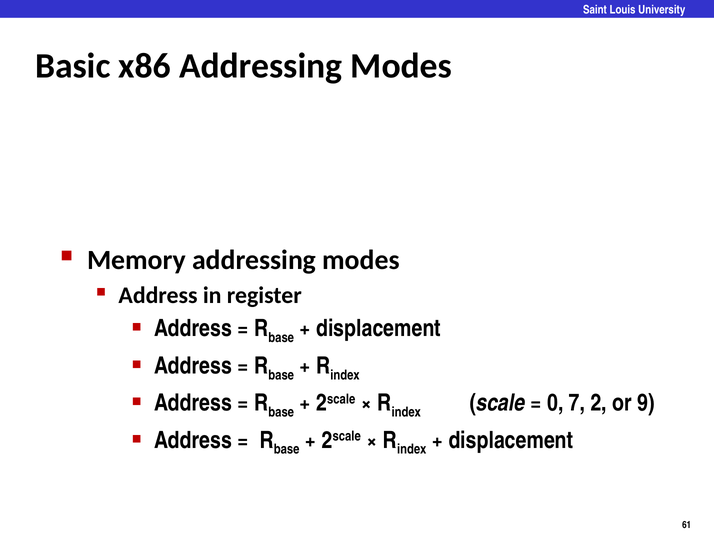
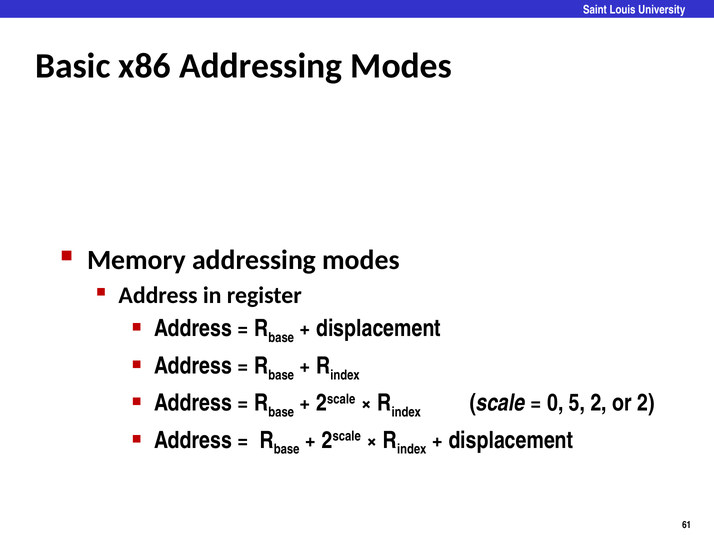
7: 7 -> 5 (577, 403)
or 9: 9 -> 2 (646, 403)
